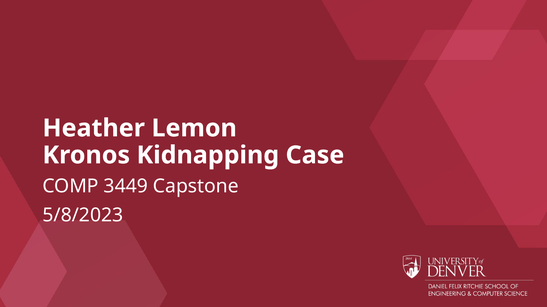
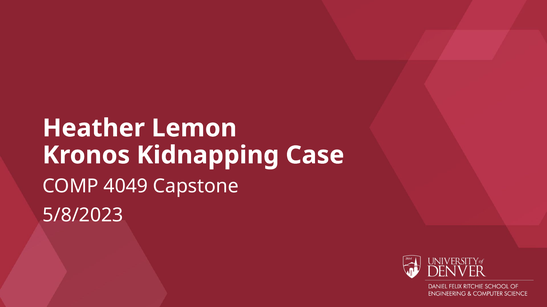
3449: 3449 -> 4049 (126, 187)
